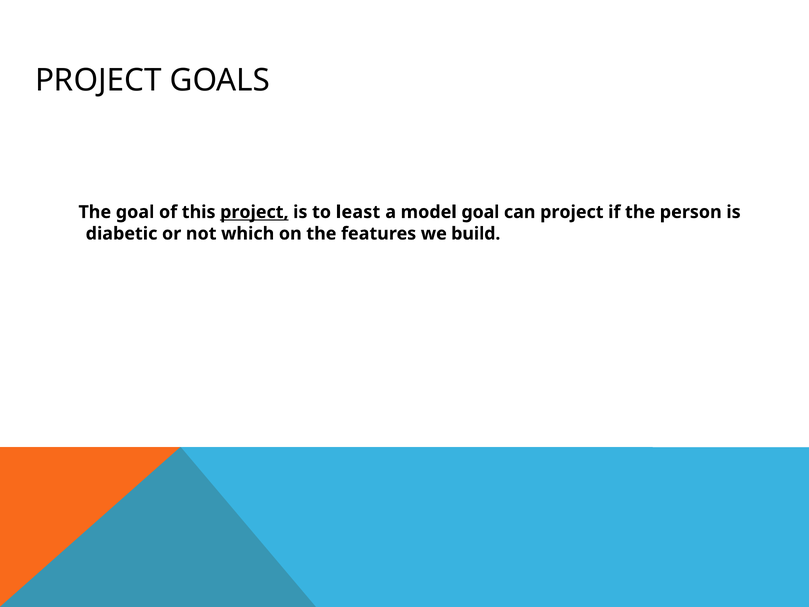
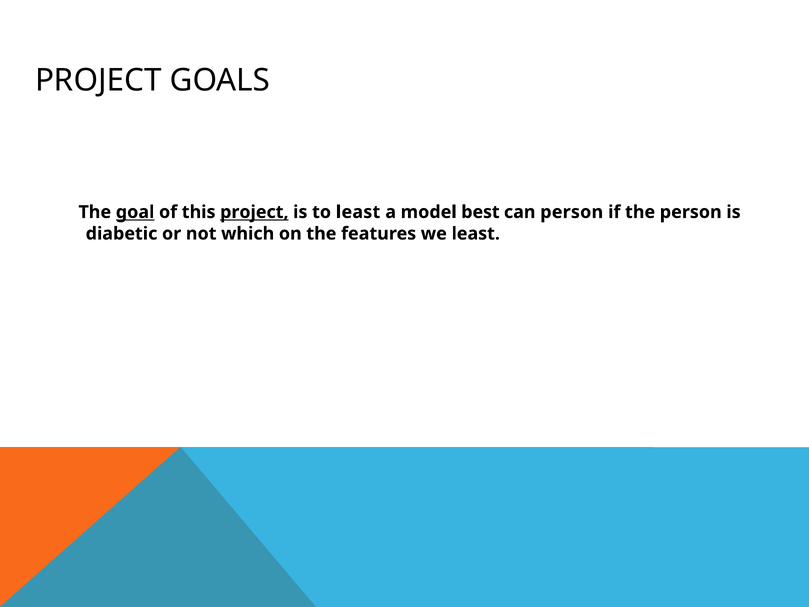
goal underline: none -> present (135, 212)
model goal: goal -> best (480, 212)
can project: project -> person (572, 212)
we build: build -> least (476, 234)
